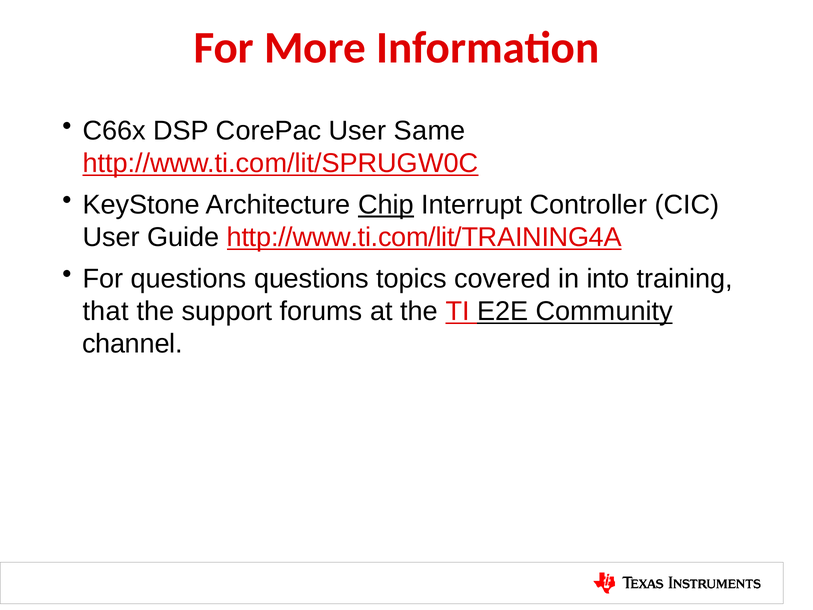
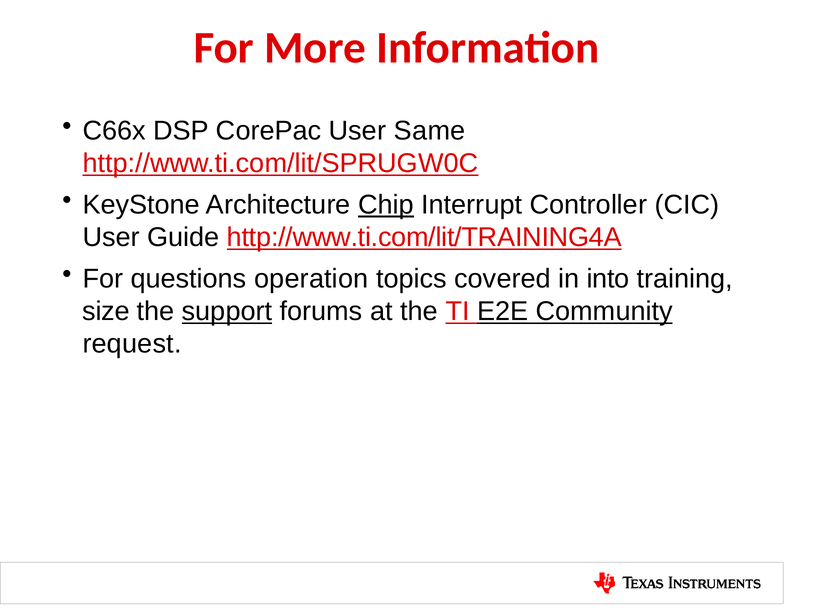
questions questions: questions -> operation (311, 279)
that: that -> size (106, 311)
support underline: none -> present (227, 311)
channel: channel -> request (132, 344)
